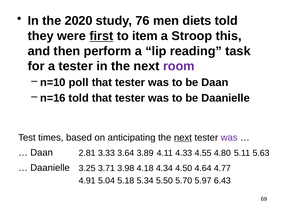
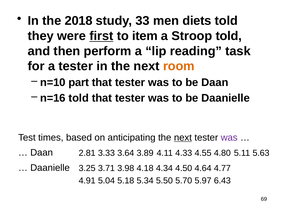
2020: 2020 -> 2018 (79, 21)
76: 76 -> 33 (143, 21)
Stroop this: this -> told (229, 36)
room colour: purple -> orange (179, 66)
poll: poll -> part (79, 83)
